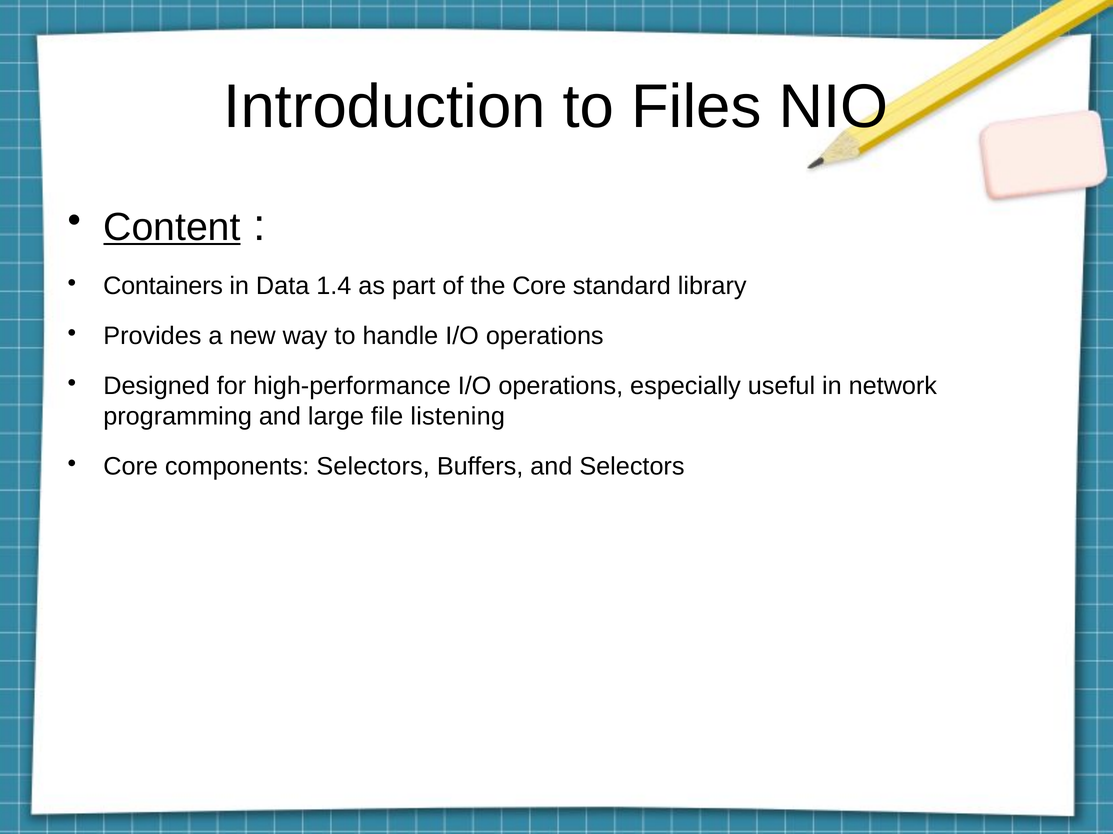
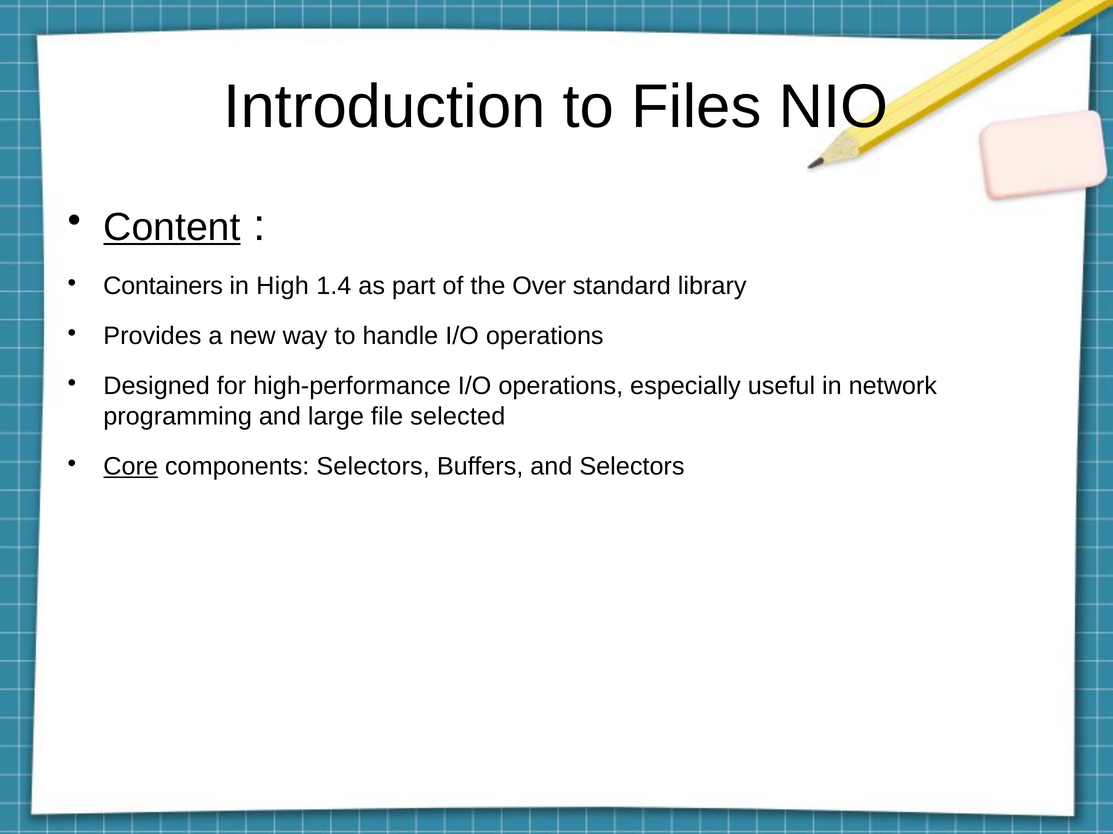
Data: Data -> High (283, 286)
the Core: Core -> Over (539, 286)
listening: listening -> selected (458, 417)
Core underline: none -> present (131, 467)
